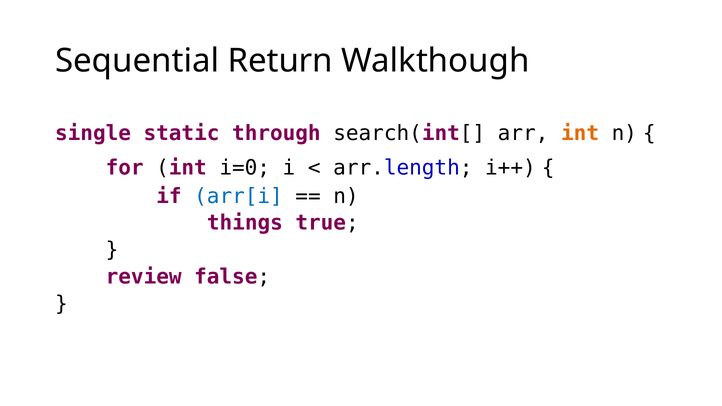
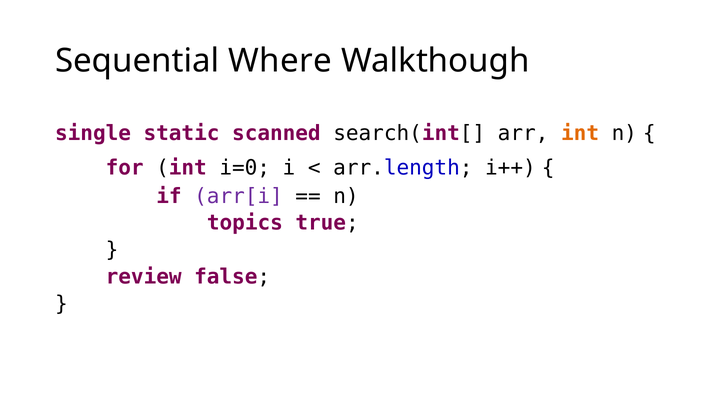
Return: Return -> Where (280, 61)
through: through -> scanned (276, 133)
arr[i colour: blue -> purple (238, 196)
things: things -> topics (245, 223)
